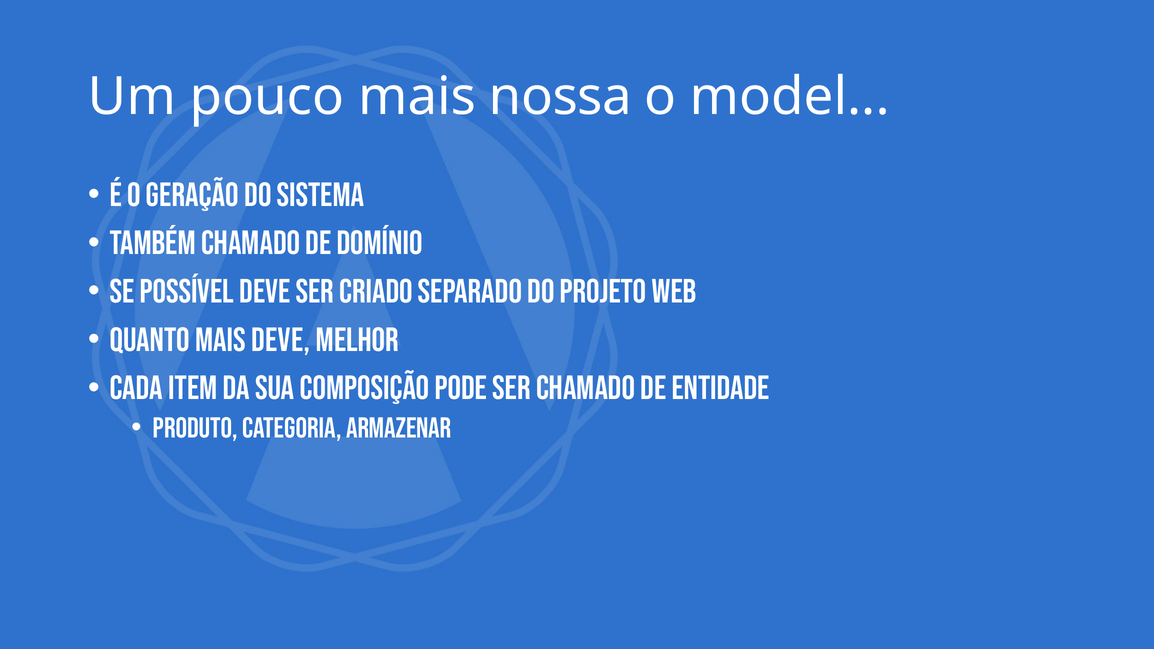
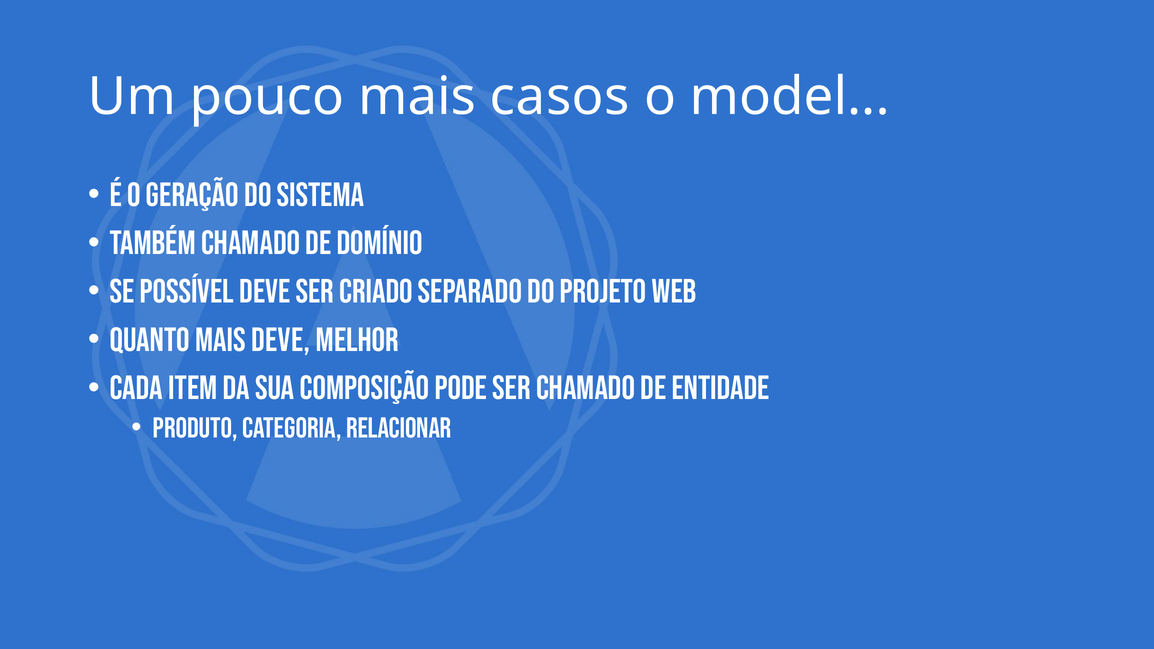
nossa: nossa -> casos (560, 97)
armazenar: armazenar -> relacionar (399, 428)
